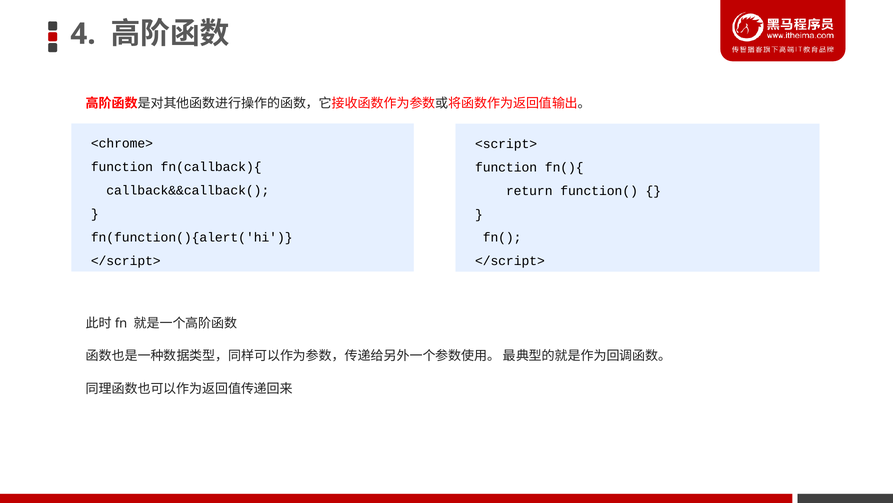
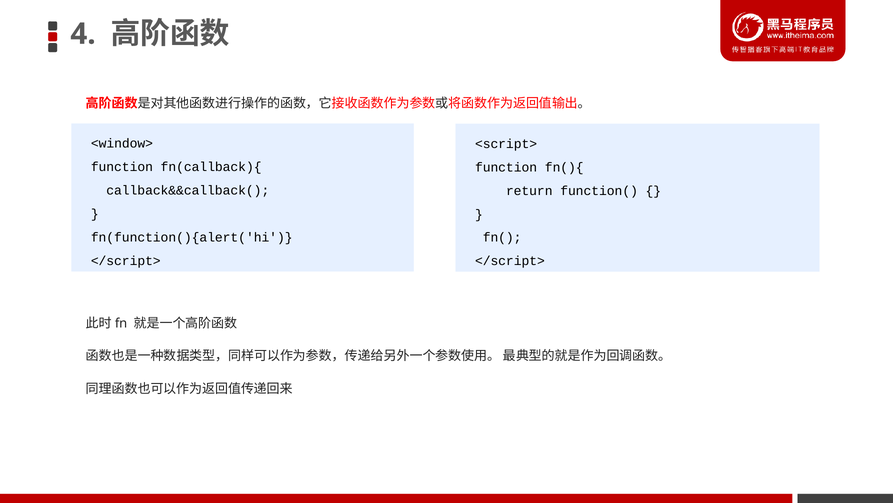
<chrome>: <chrome> -> <window> (122, 143)
